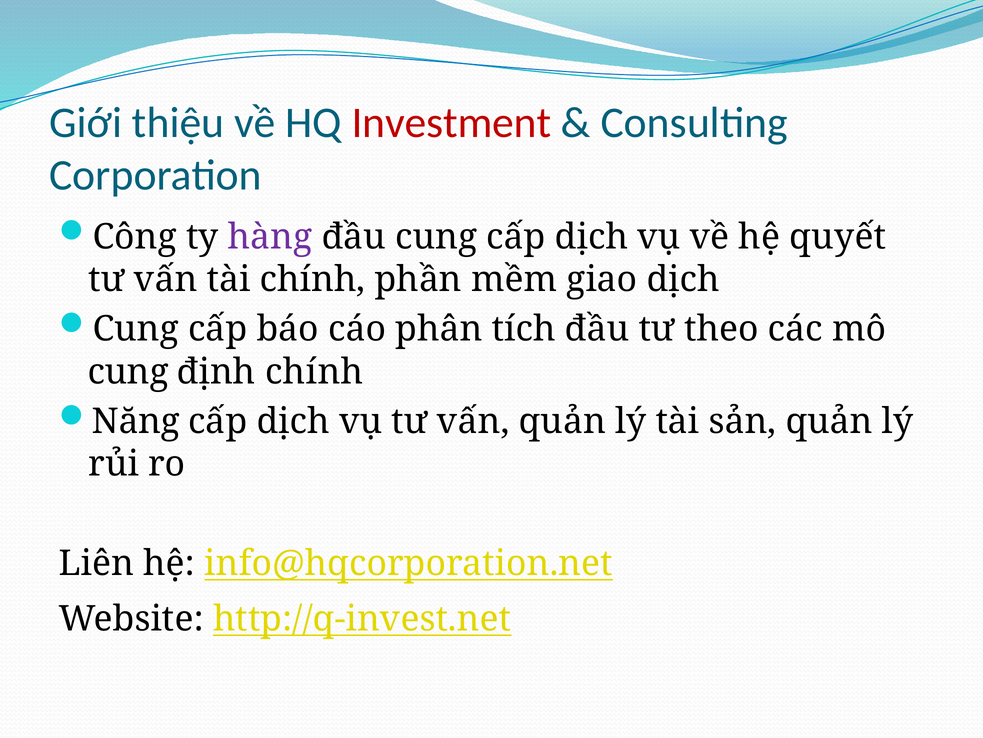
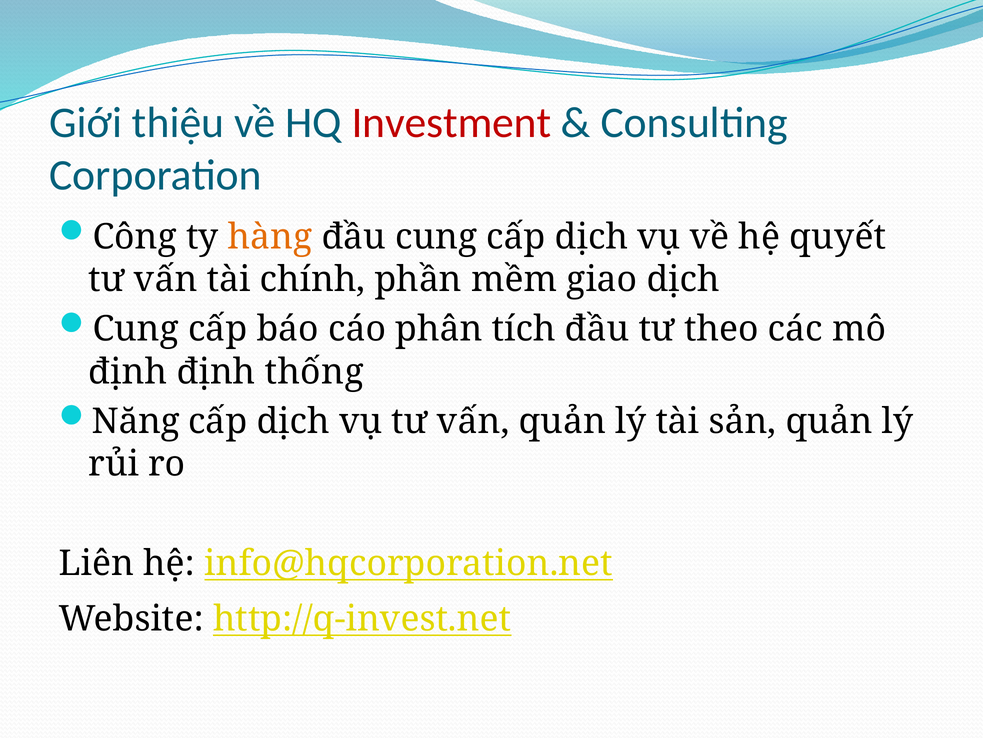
hàng colour: purple -> orange (270, 237)
cung: cung -> định (128, 371)
định chính: chính -> thống (314, 371)
